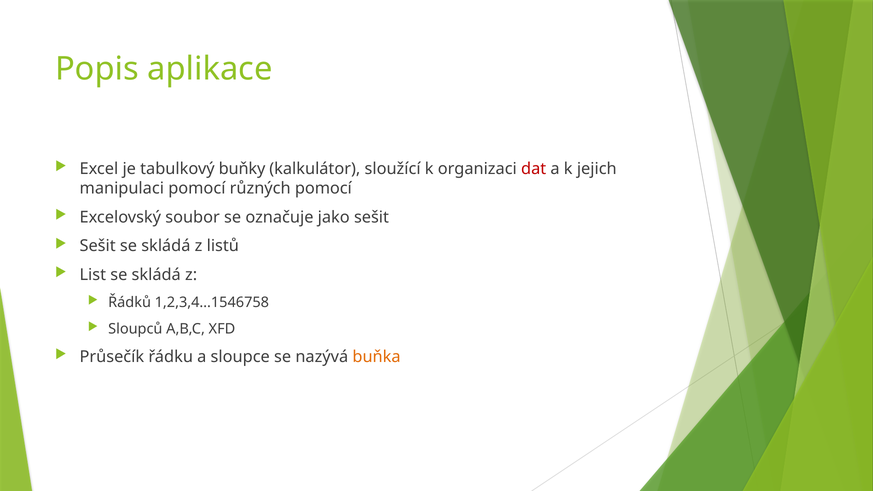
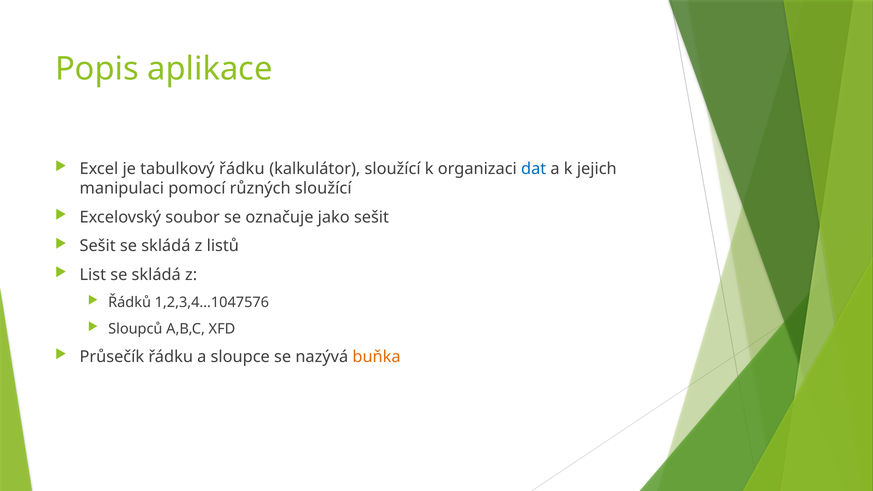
tabulkový buňky: buňky -> řádku (242, 169)
dat colour: red -> blue (534, 169)
různých pomocí: pomocí -> sloužící (323, 189)
1,2,3,4…1546758: 1,2,3,4…1546758 -> 1,2,3,4…1047576 (212, 302)
